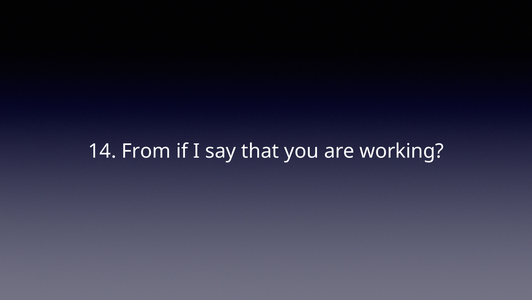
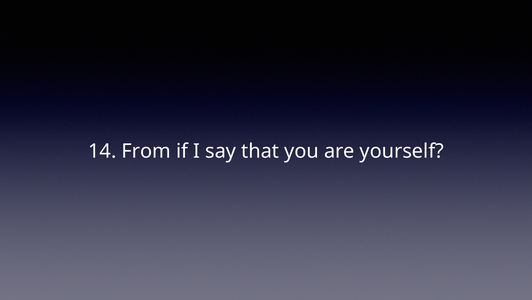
working: working -> yourself (402, 151)
